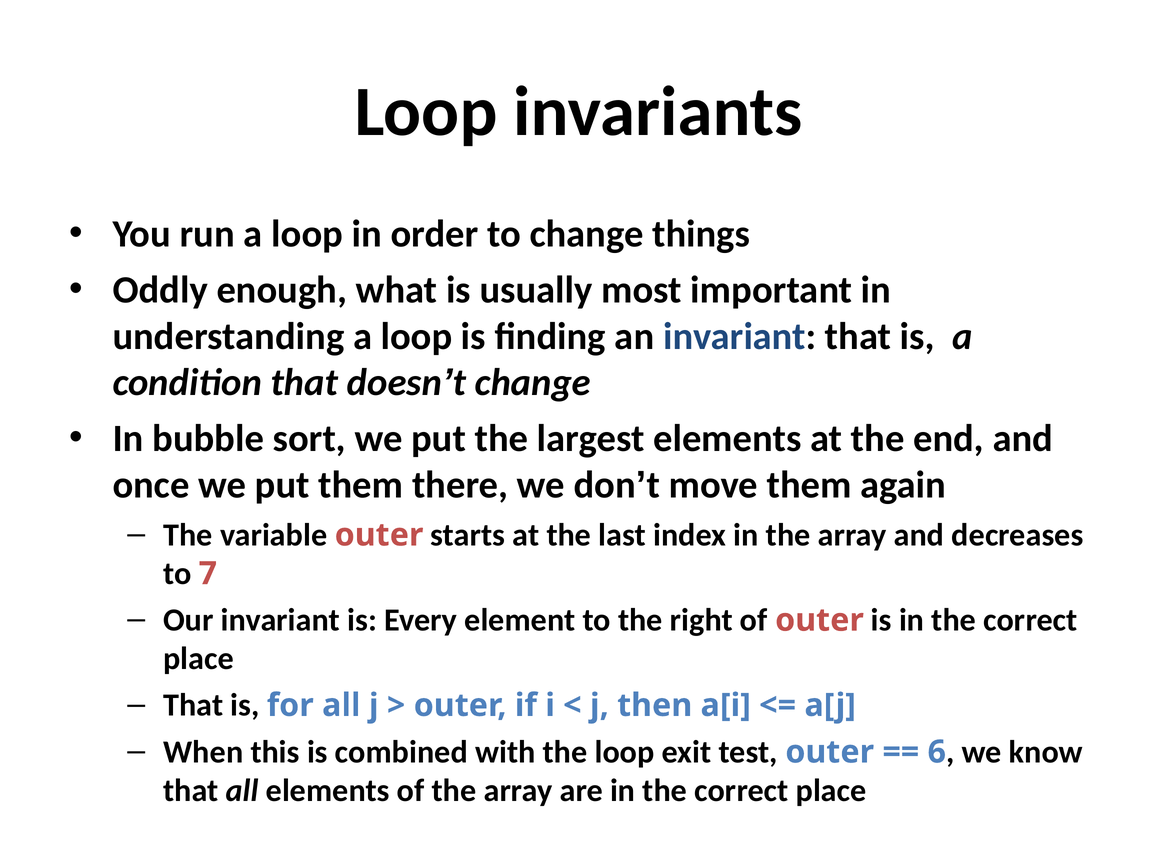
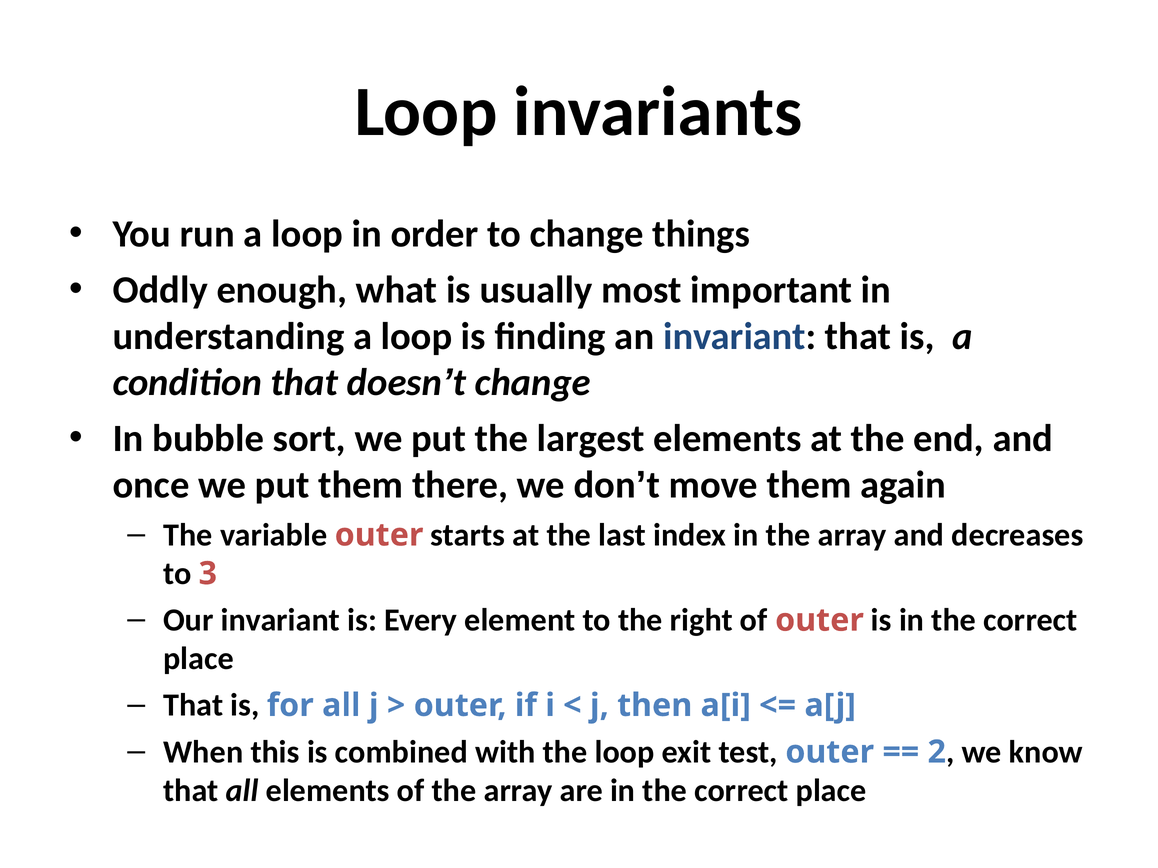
7: 7 -> 3 (208, 574)
6: 6 -> 2 (937, 752)
